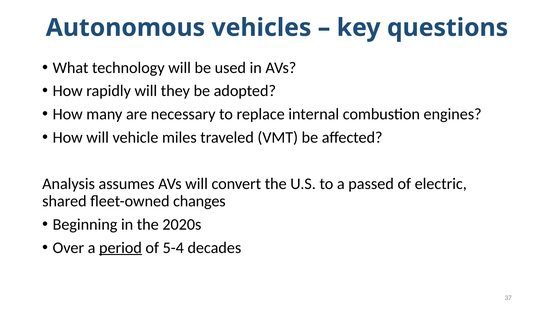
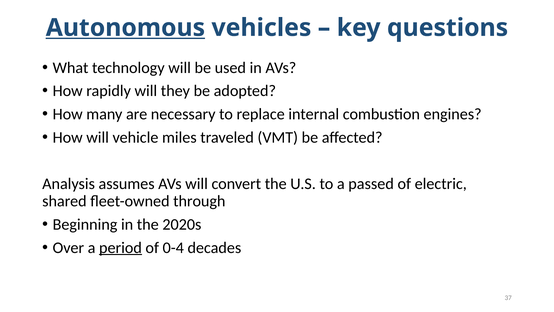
Autonomous underline: none -> present (125, 28)
changes: changes -> through (199, 201)
5-4: 5-4 -> 0-4 (173, 247)
